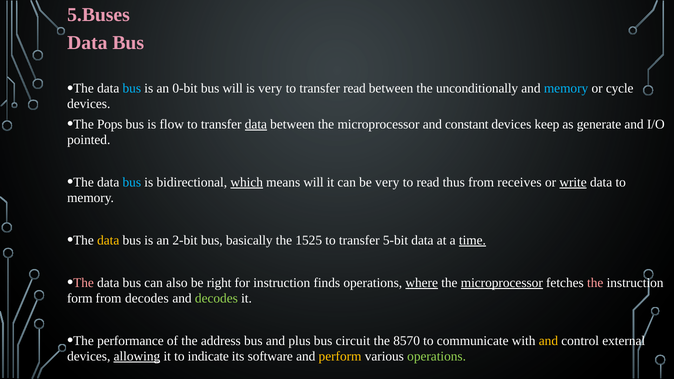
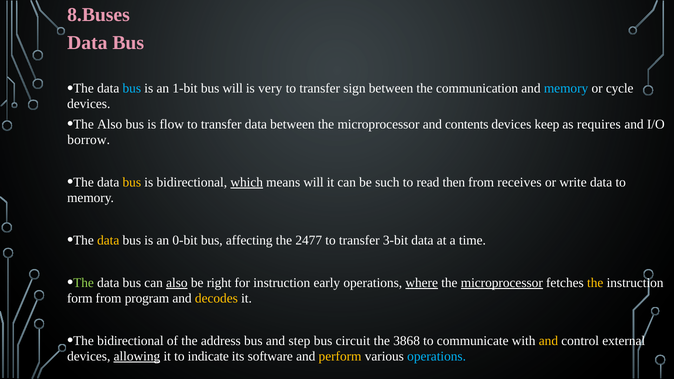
5.Buses: 5.Buses -> 8.Buses (99, 15)
0-bit: 0-bit -> 1-bit (185, 89)
transfer read: read -> sign (354, 89)
unconditionally: unconditionally -> communication (477, 89)
The Pops: Pops -> Also (110, 124)
data underline: present -> none (256, 124)
constant: constant -> contents (467, 124)
generate: generate -> requires (599, 124)
pointed: pointed -> borrow (89, 140)
bus colour: light blue -> yellow (132, 182)
be very: very -> such (387, 182)
thus: thus -> then (454, 182)
write underline: present -> none (573, 182)
2-bit: 2-bit -> 0-bit (185, 240)
basically: basically -> affecting (249, 240)
1525: 1525 -> 2477 (309, 240)
5-bit: 5-bit -> 3-bit (395, 240)
time underline: present -> none (472, 240)
The colour: pink -> light green (83, 283)
also underline: none -> present (177, 283)
finds: finds -> early (327, 283)
the colour: pink -> yellow (595, 283)
from decodes: decodes -> program (147, 298)
decodes colour: light green -> yellow (216, 298)
The performance: performance -> bidirectional (130, 341)
plus: plus -> step (299, 341)
8570: 8570 -> 3868 (407, 341)
operations colour: light green -> light blue (437, 356)
